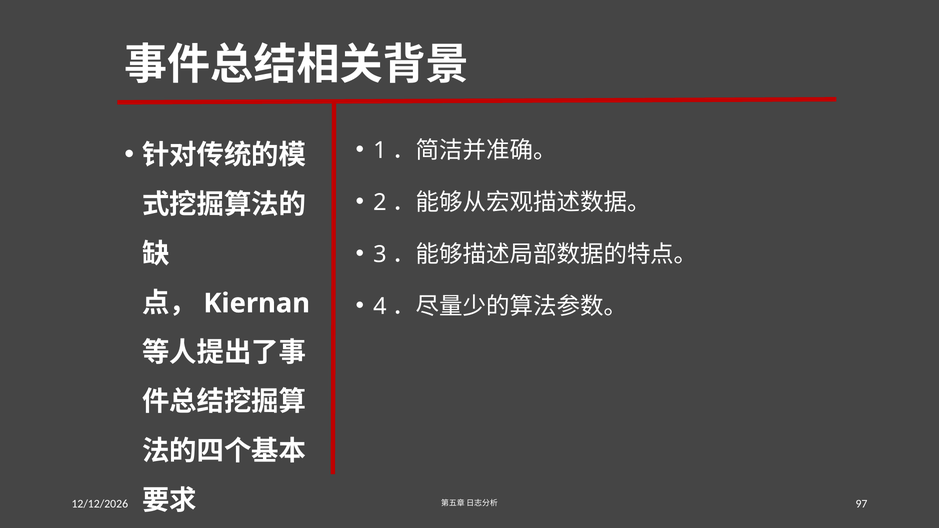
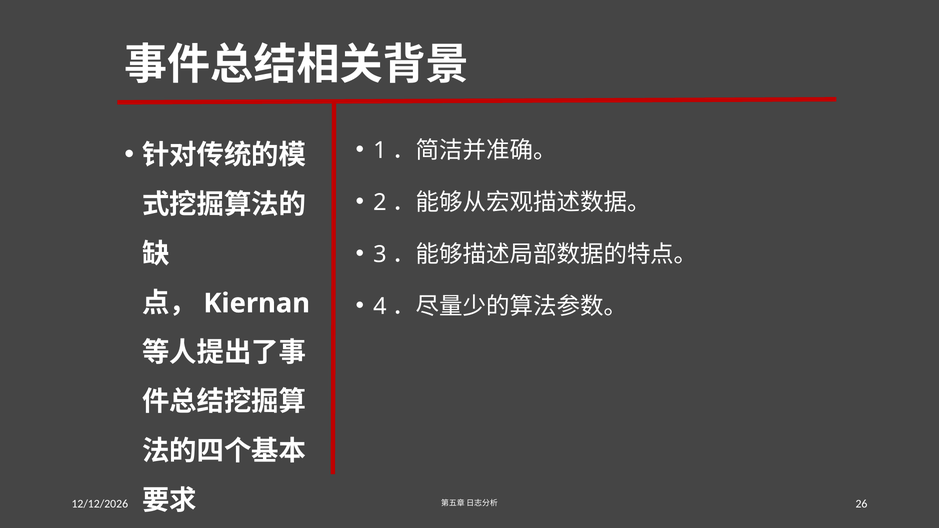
97: 97 -> 26 (861, 504)
